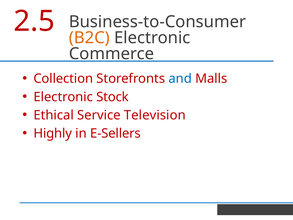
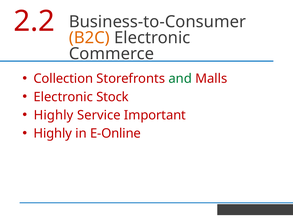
2.5: 2.5 -> 2.2 (34, 21)
and colour: blue -> green (180, 79)
Ethical: Ethical -> Highly (54, 115)
Television: Television -> Important (155, 115)
E-Sellers: E-Sellers -> E-Online (115, 133)
